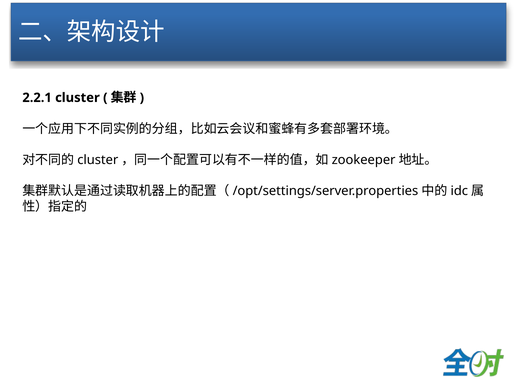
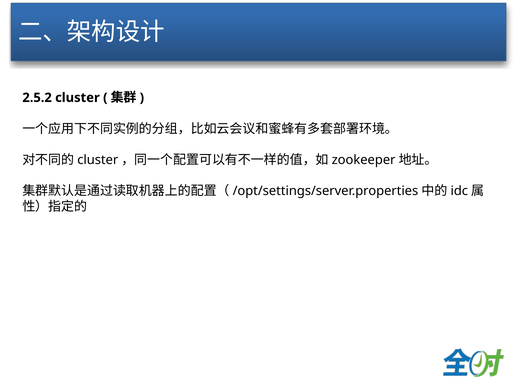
2.2.1: 2.2.1 -> 2.5.2 (37, 98)
